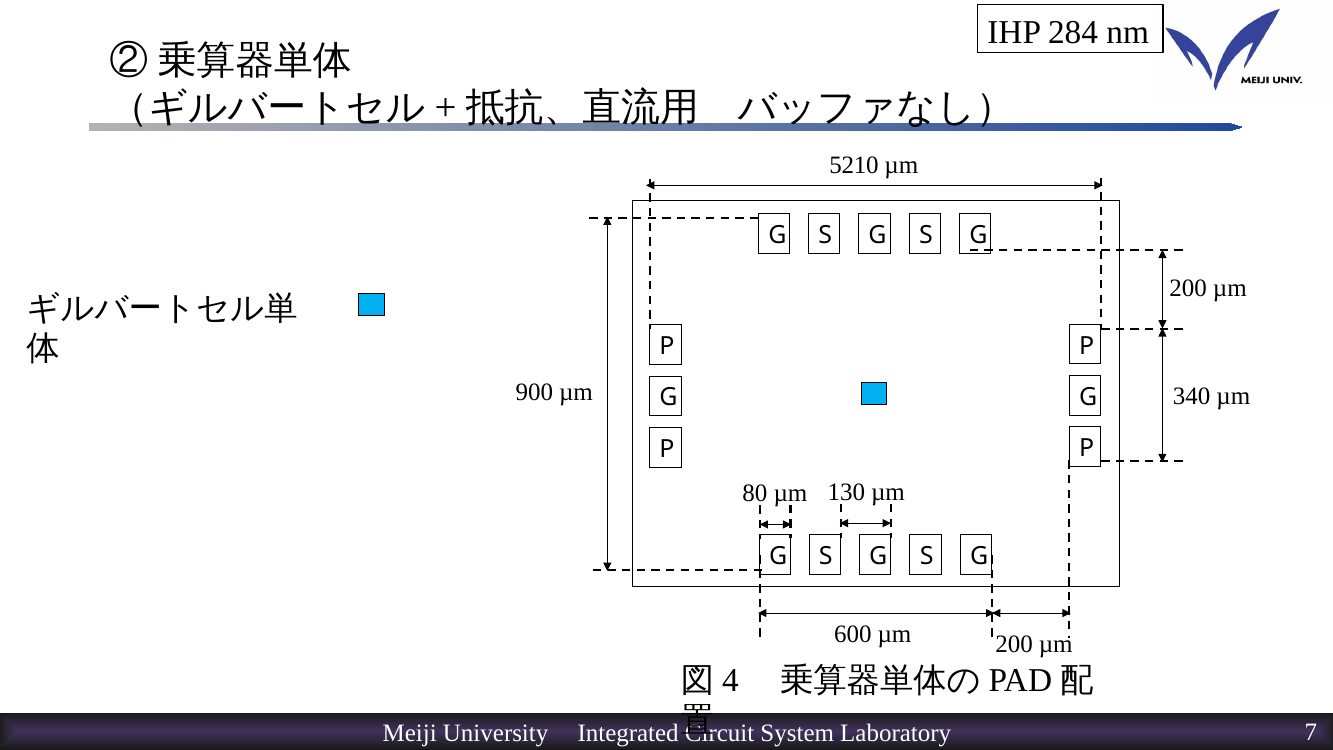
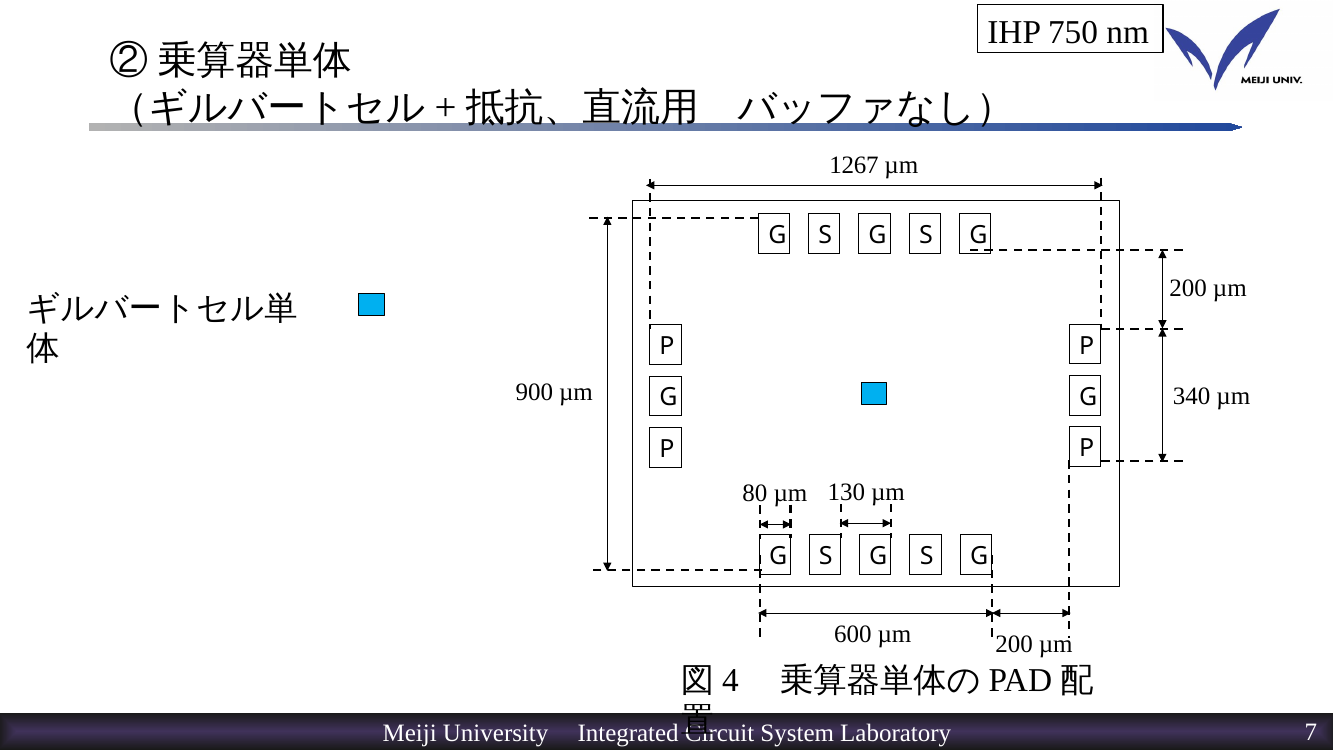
284: 284 -> 750 (1073, 32)
5210: 5210 -> 1267 (854, 165)
